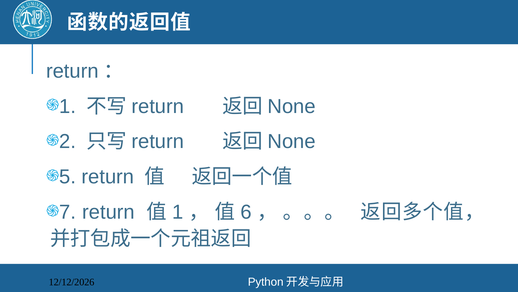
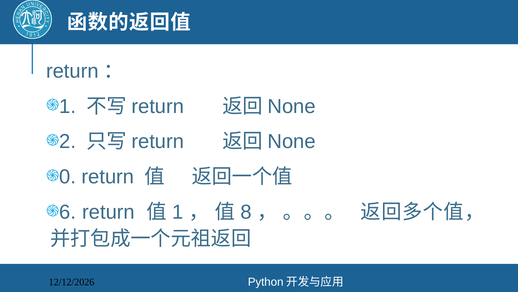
5: 5 -> 0 (68, 177)
7: 7 -> 6 (68, 212)
6: 6 -> 8 (246, 212)
